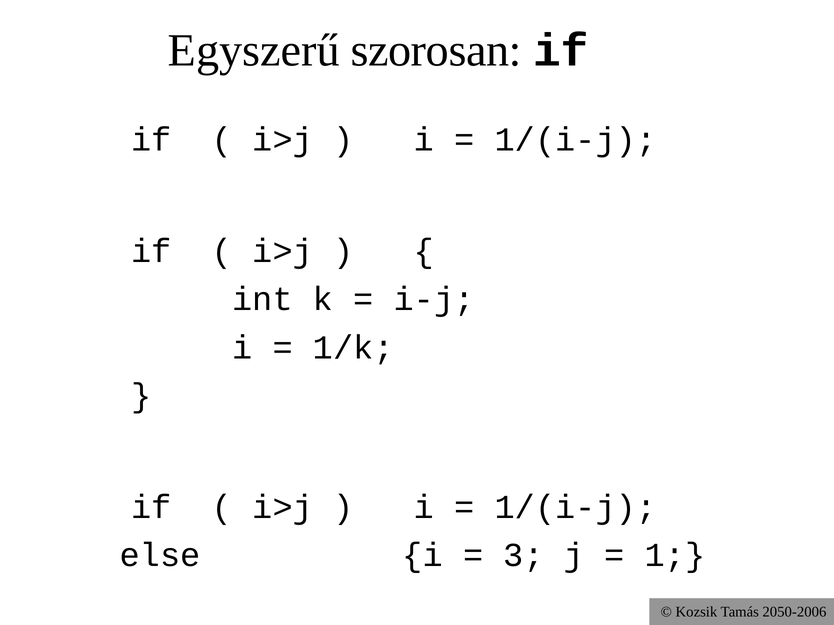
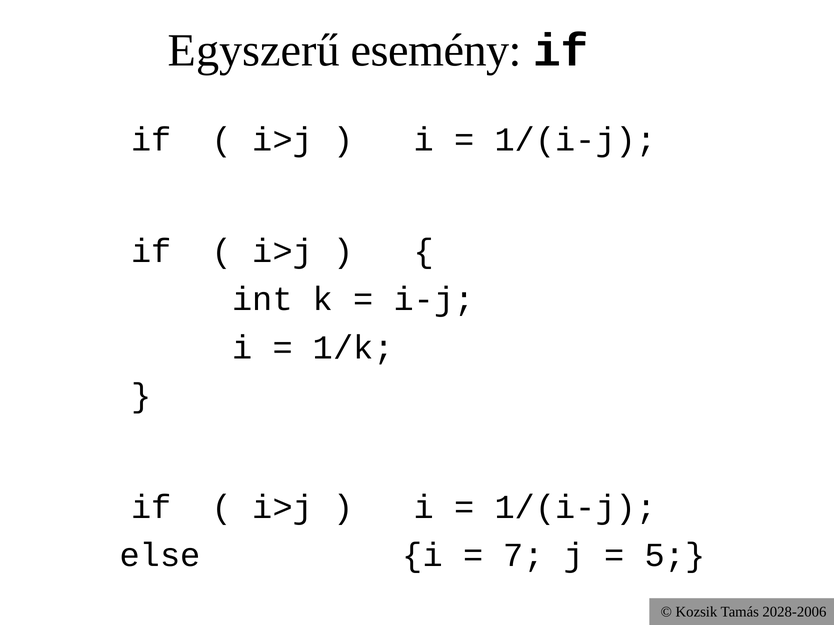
szorosan: szorosan -> esemény (436, 50)
3: 3 -> 7 (524, 556)
1: 1 -> 5 (675, 556)
2050-2006: 2050-2006 -> 2028-2006 (794, 612)
